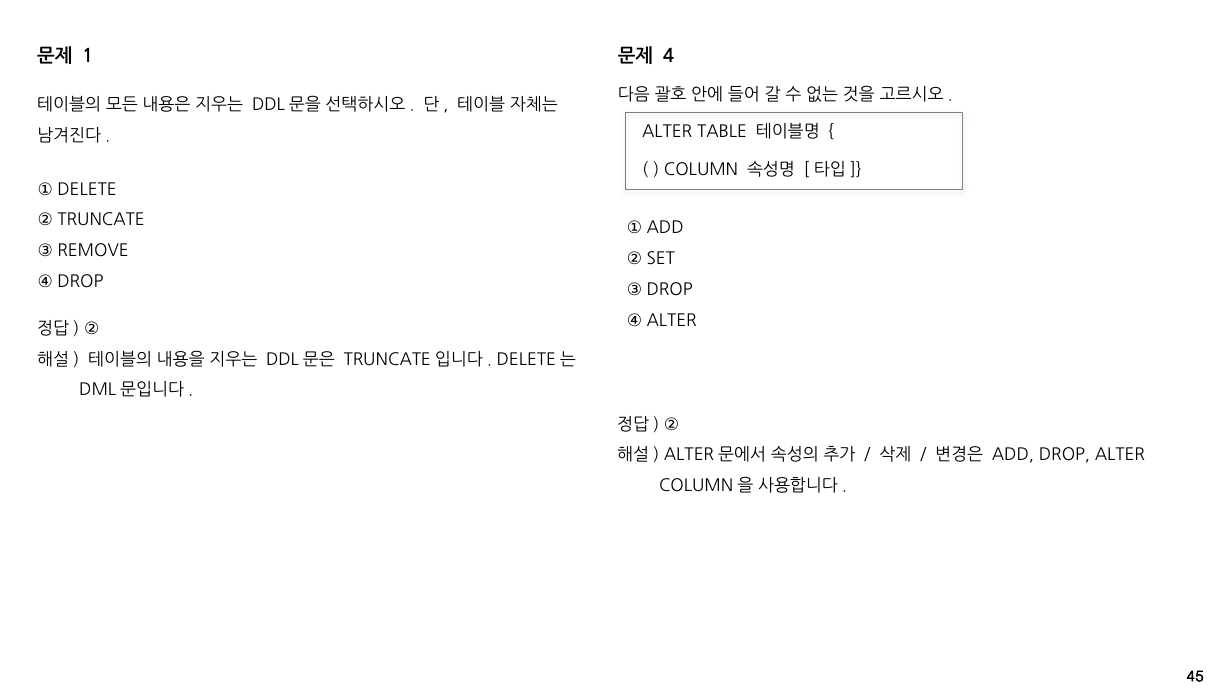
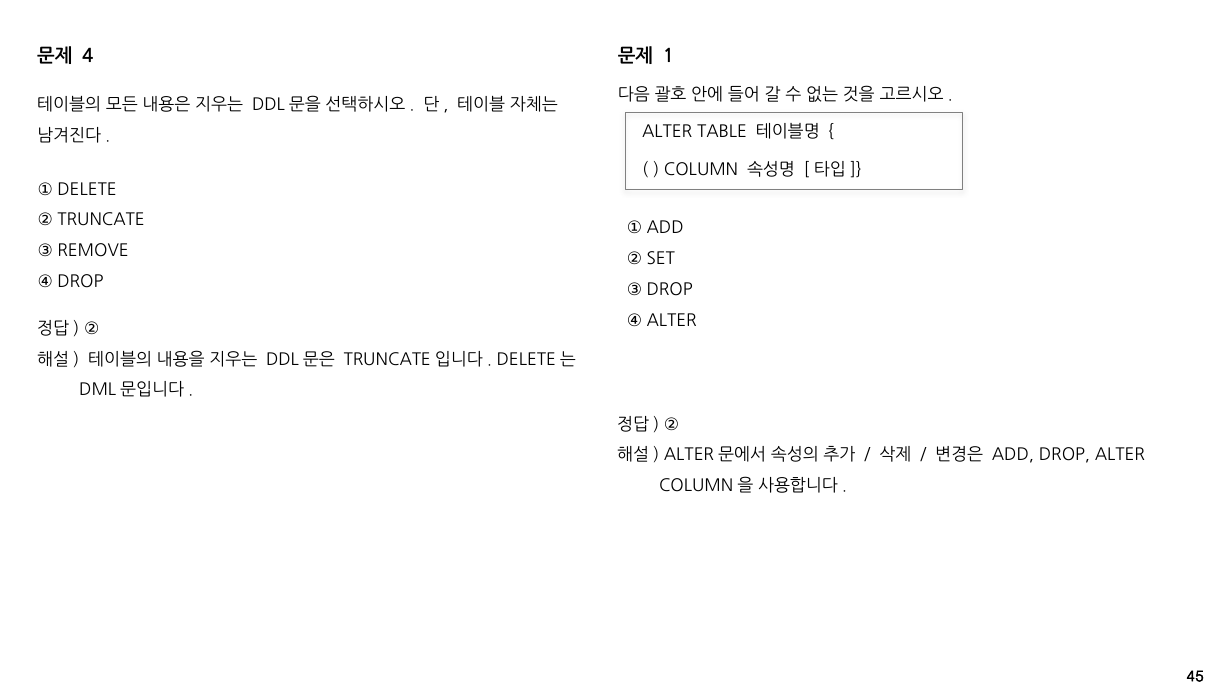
1: 1 -> 4 (88, 56)
4: 4 -> 1 (669, 56)
